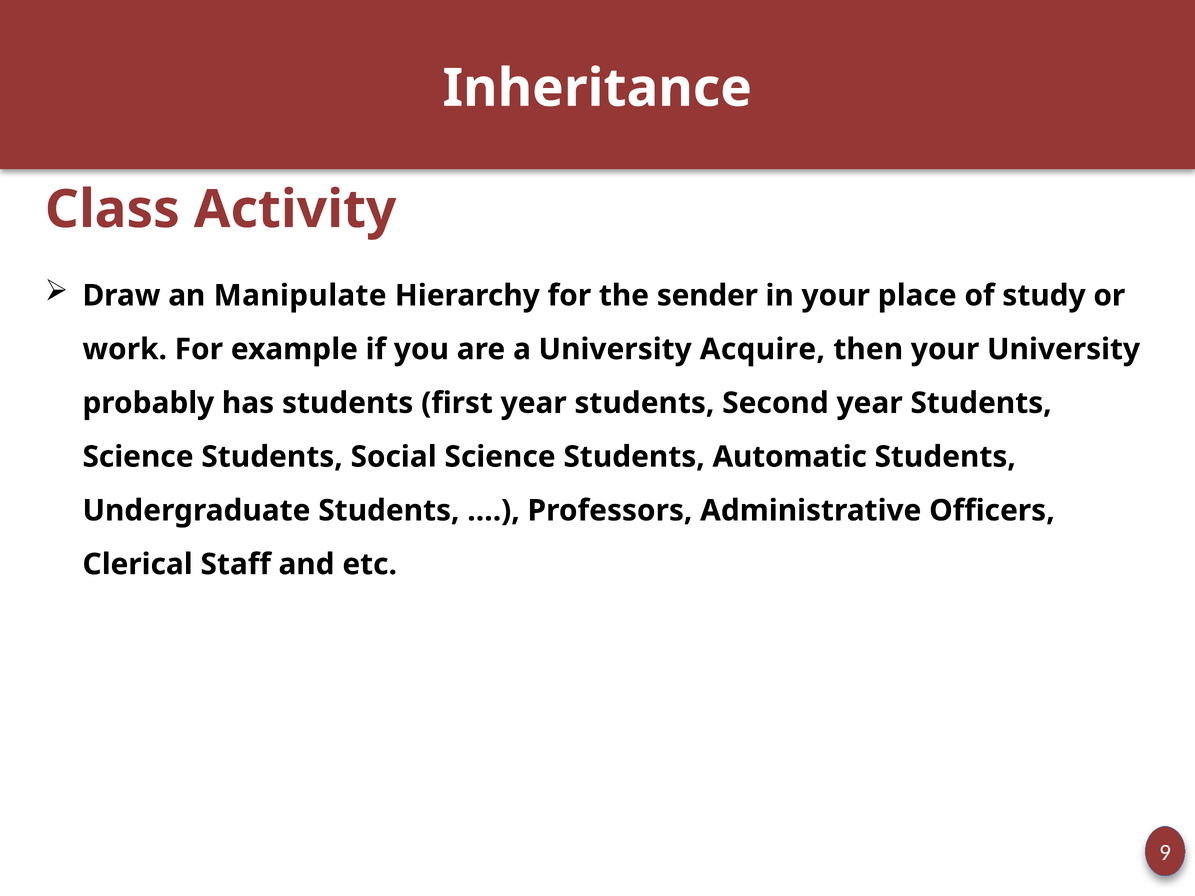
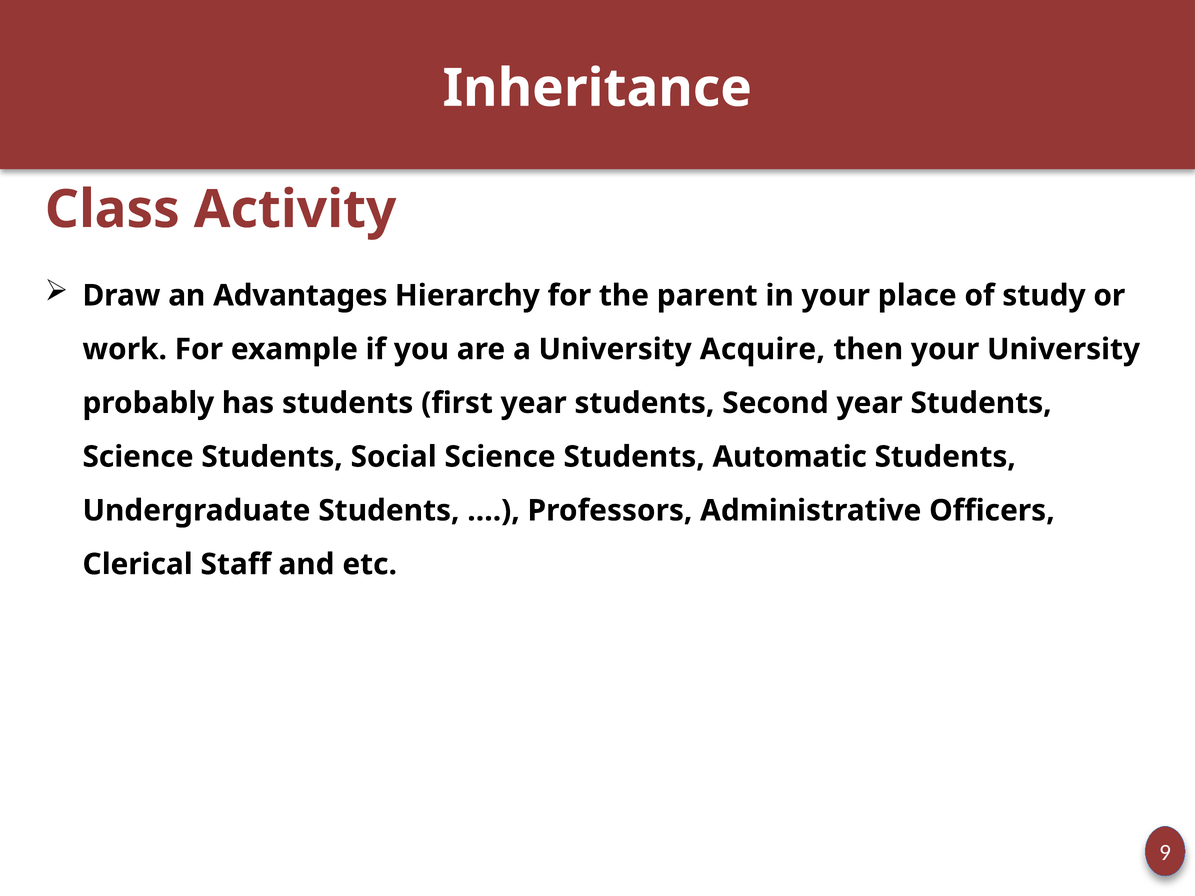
Manipulate: Manipulate -> Advantages (300, 296)
sender: sender -> parent (707, 296)
